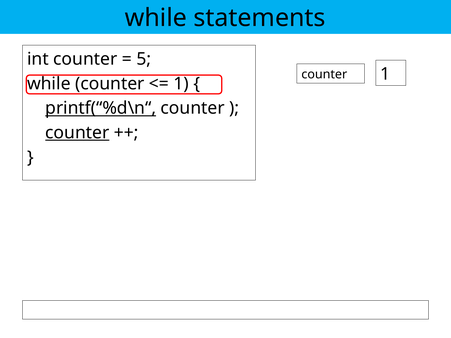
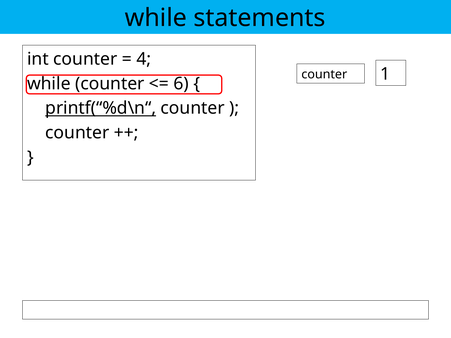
5: 5 -> 4 (144, 59)
1: 1 -> 6 (181, 84)
counter underline: present -> none (77, 133)
